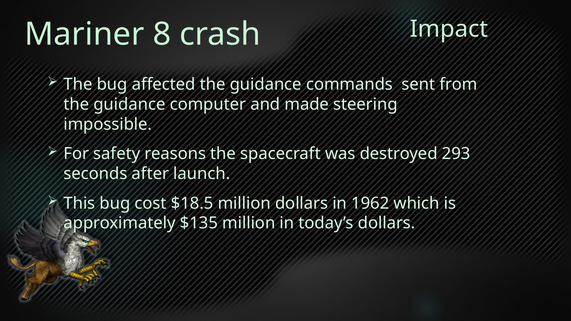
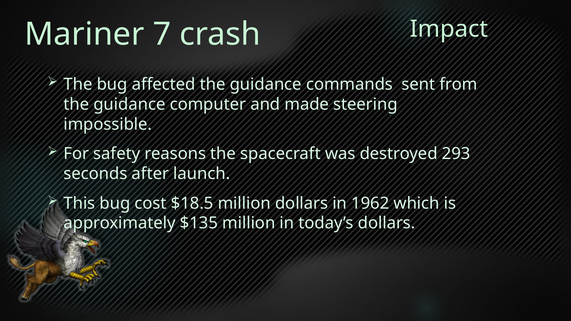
8: 8 -> 7 (162, 34)
